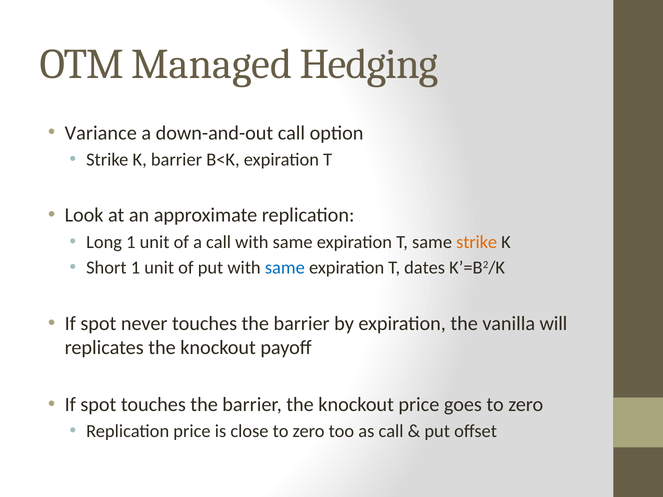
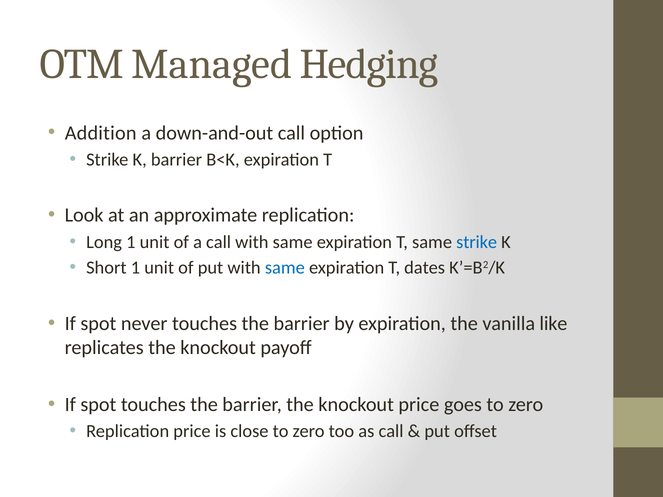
Variance: Variance -> Addition (101, 133)
strike colour: orange -> blue (477, 242)
will: will -> like (553, 324)
